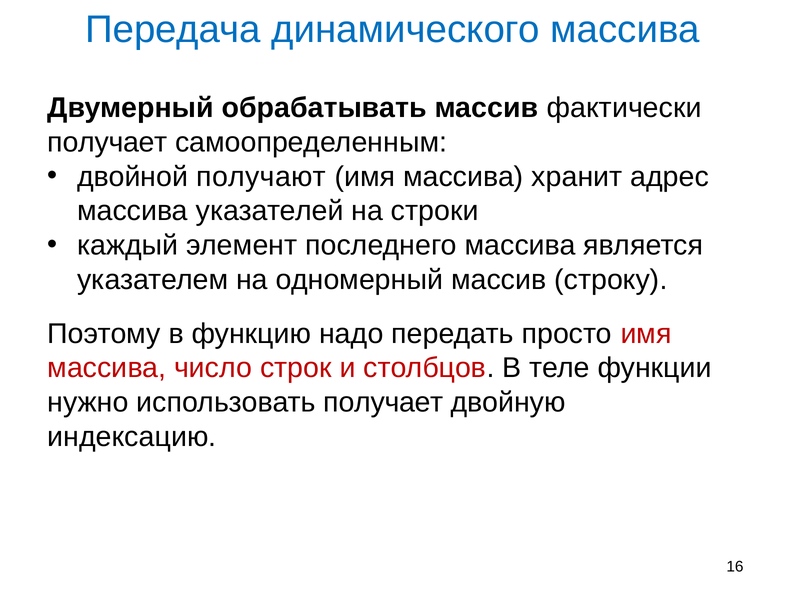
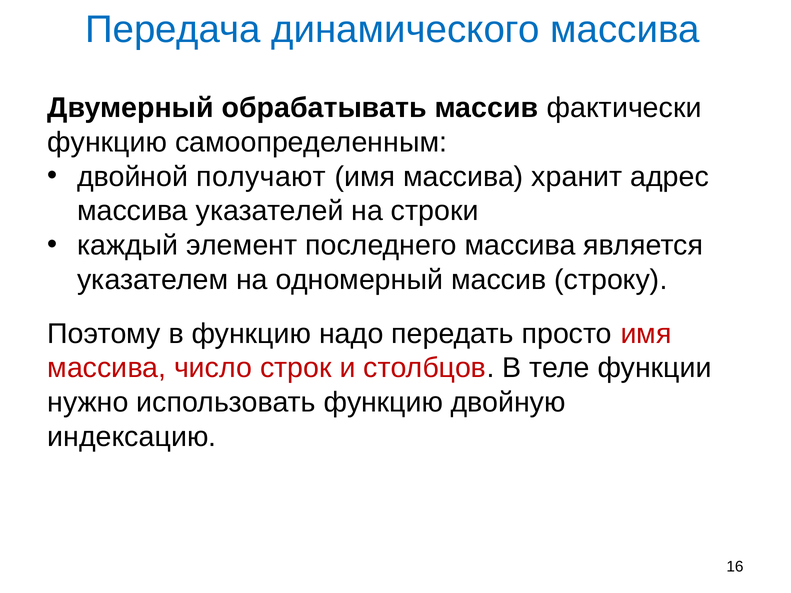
получает: получает -> функцию (107, 142)
использовать получает: получает -> функцию (383, 403)
